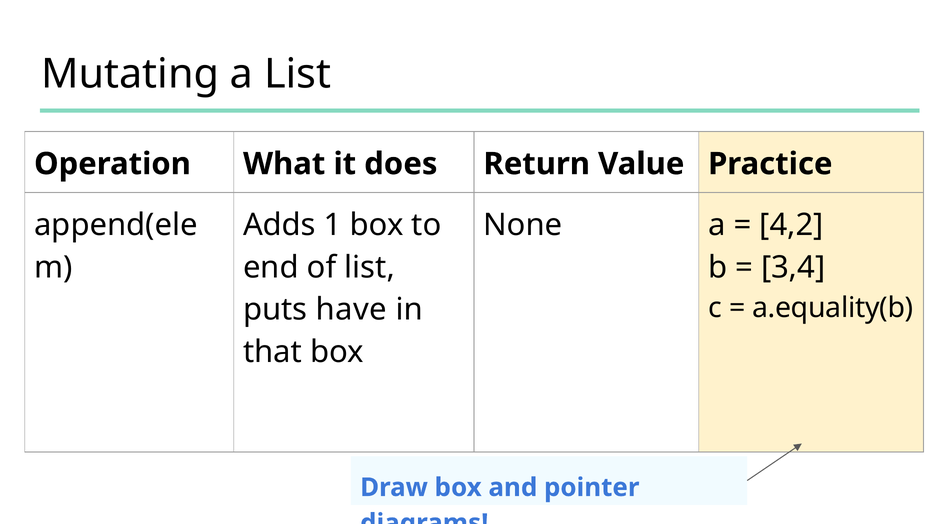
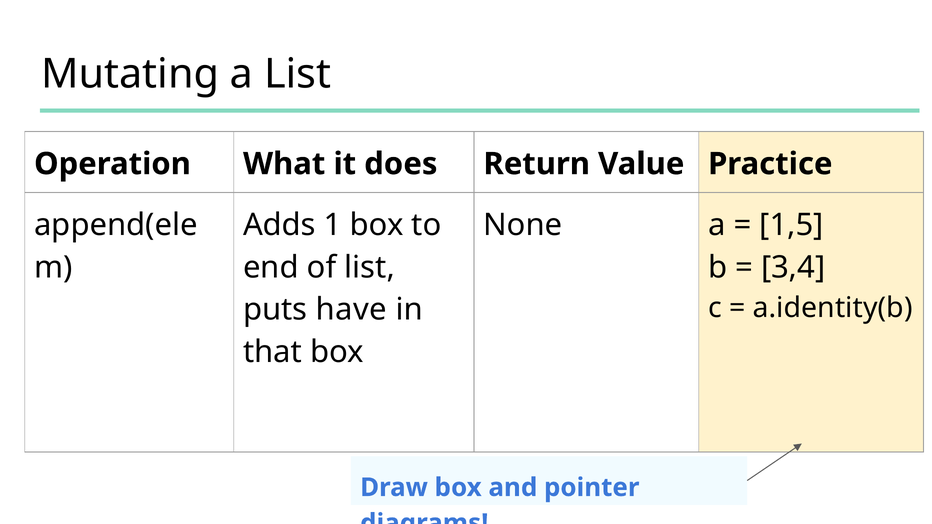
4,2: 4,2 -> 1,5 (791, 225)
a.equality(b: a.equality(b -> a.identity(b (833, 308)
